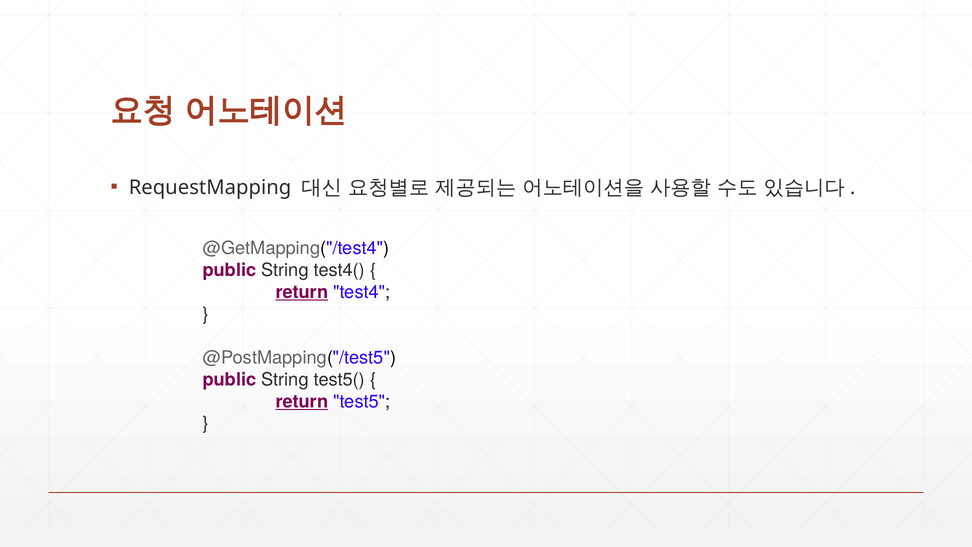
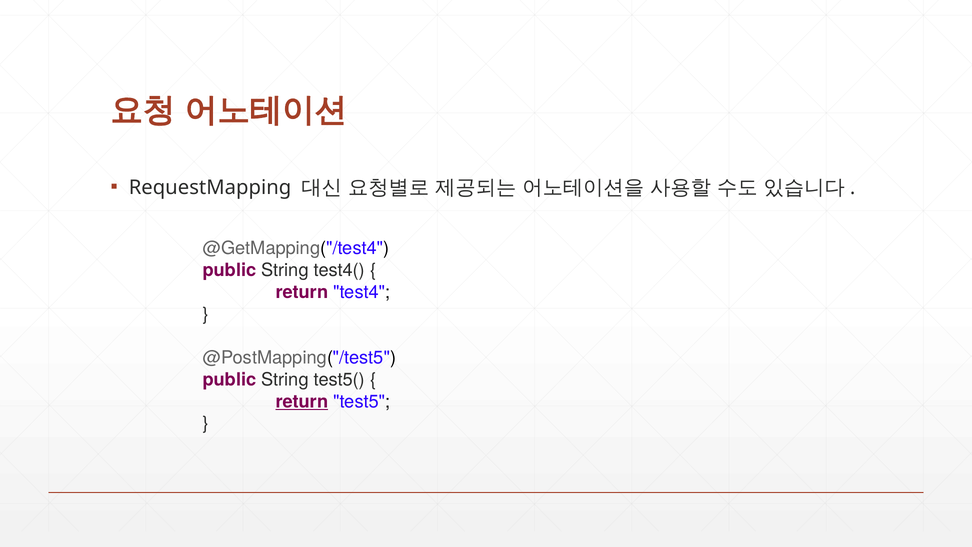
return underline: present -> none (302, 292)
